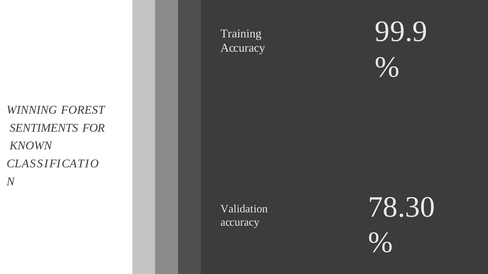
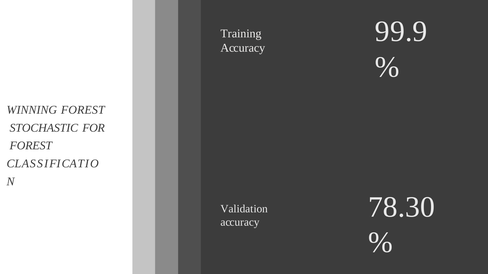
SENTIMENTS: SENTIMENTS -> STOCHASTIC (44, 128)
KNOWN: KNOWN -> FOREST (31, 146)
